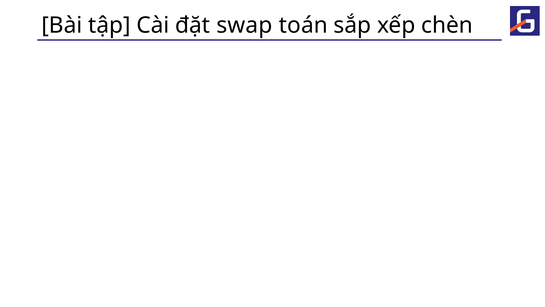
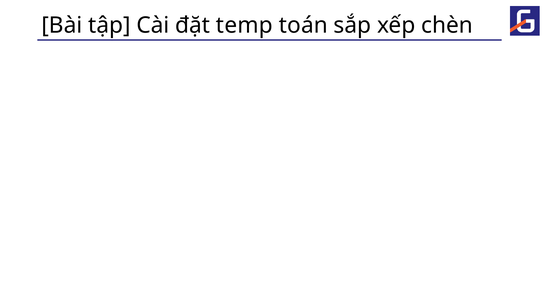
swap: swap -> temp (244, 25)
